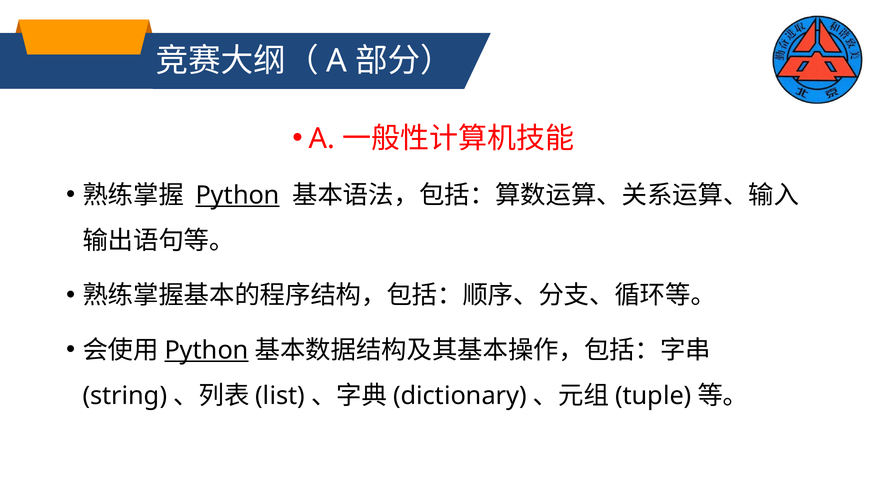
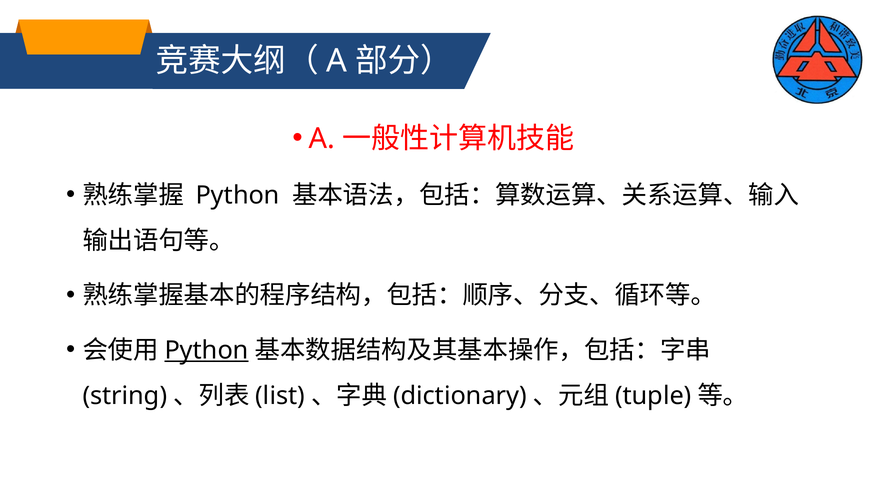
Python underline: present -> none (238, 195)
